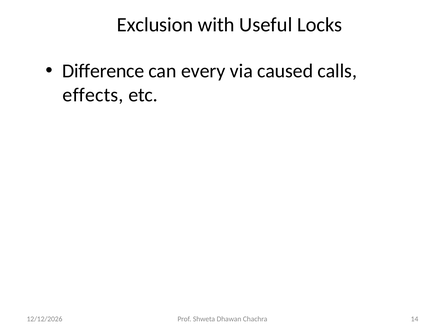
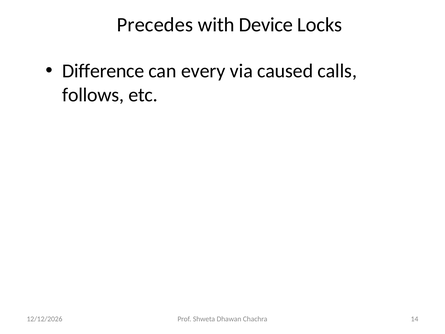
Exclusion: Exclusion -> Precedes (155, 25)
Useful: Useful -> Device (266, 25)
effects: effects -> follows (93, 95)
